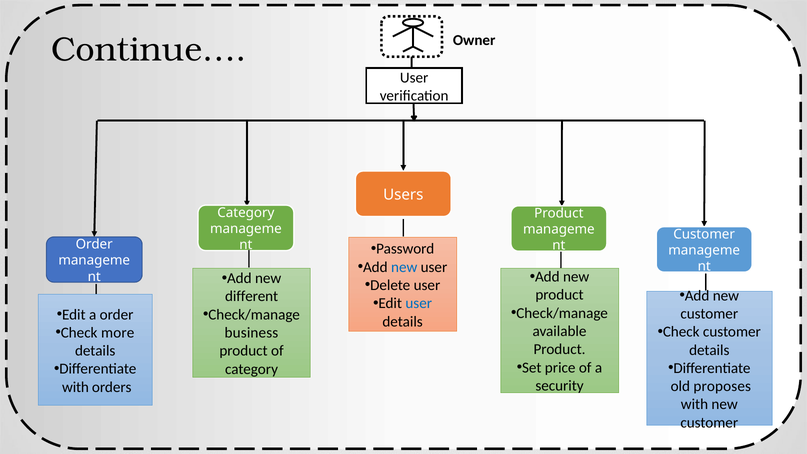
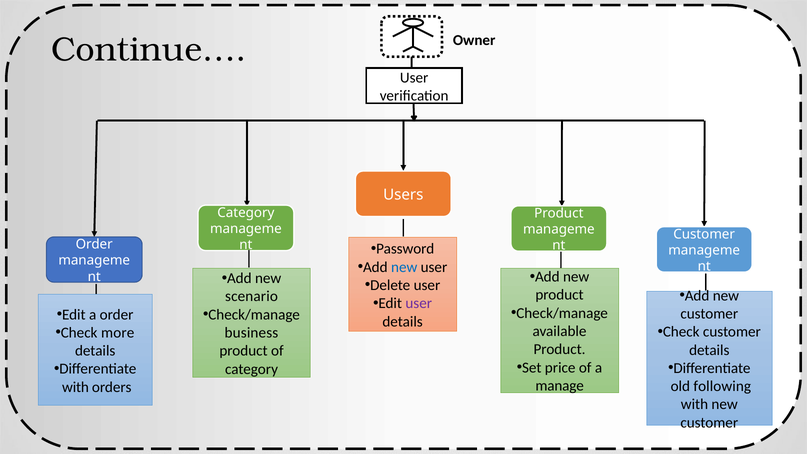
different: different -> scenario (251, 296)
user colour: blue -> purple (419, 303)
security: security -> manage (560, 386)
proposes: proposes -> following (722, 386)
